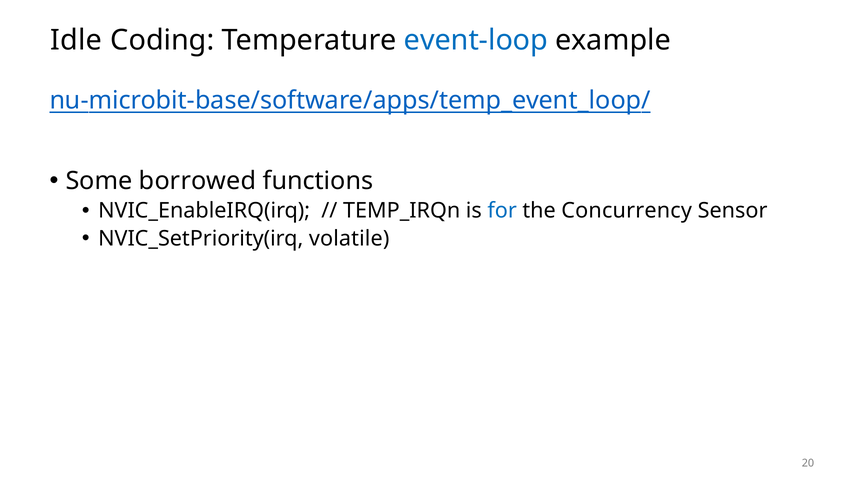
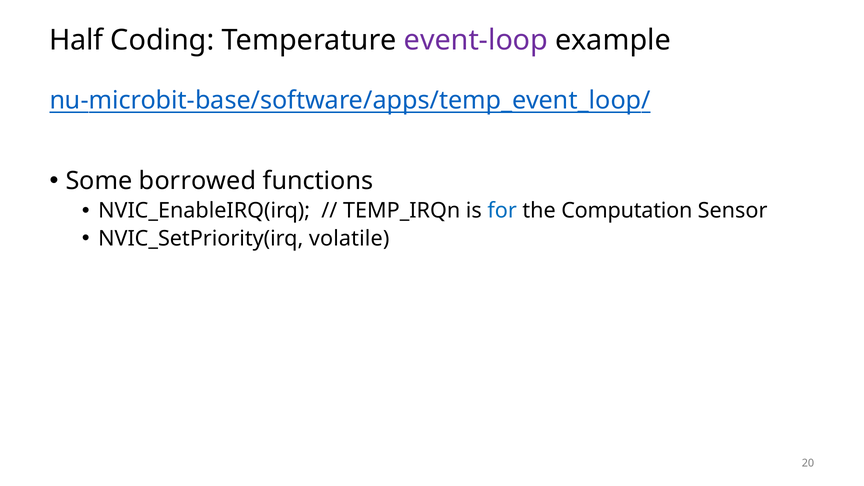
Idle: Idle -> Half (76, 40)
event-loop colour: blue -> purple (476, 40)
Concurrency: Concurrency -> Computation (627, 211)
